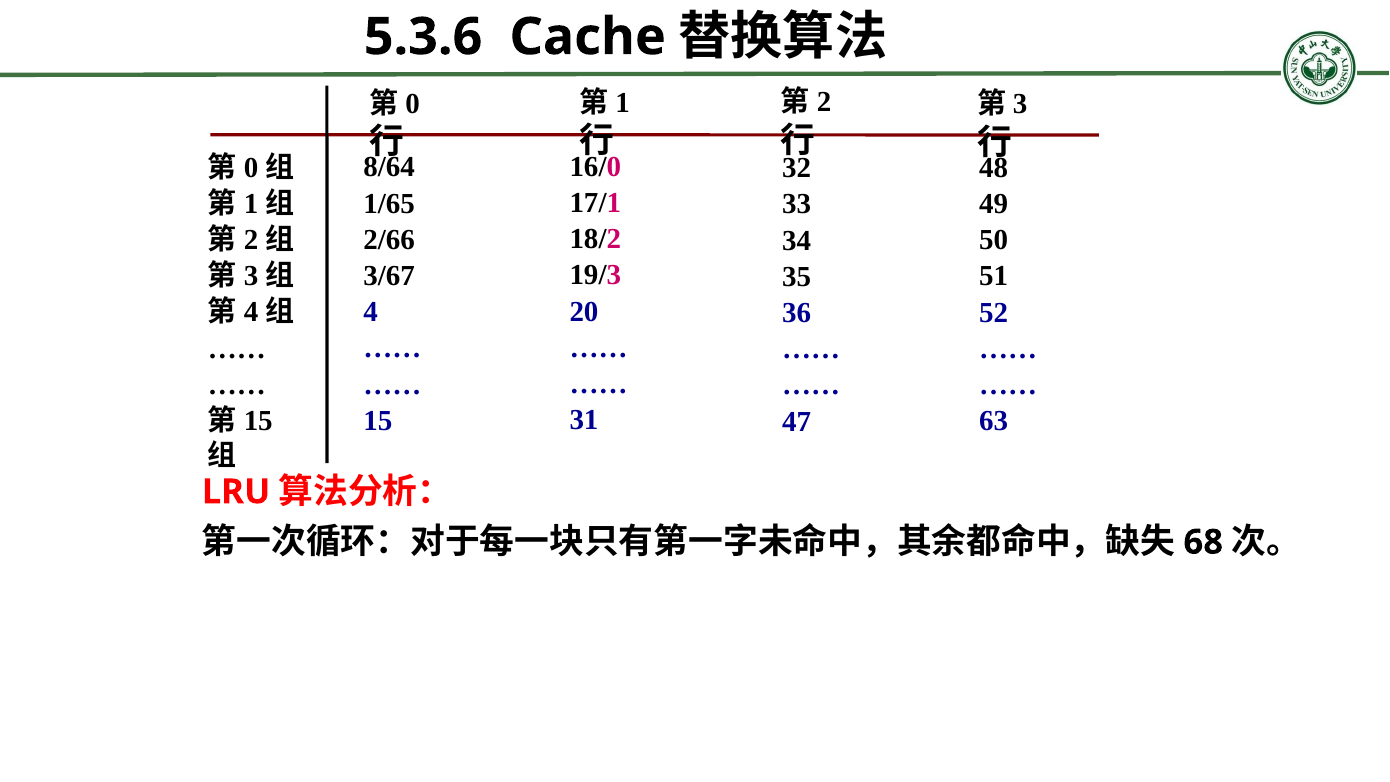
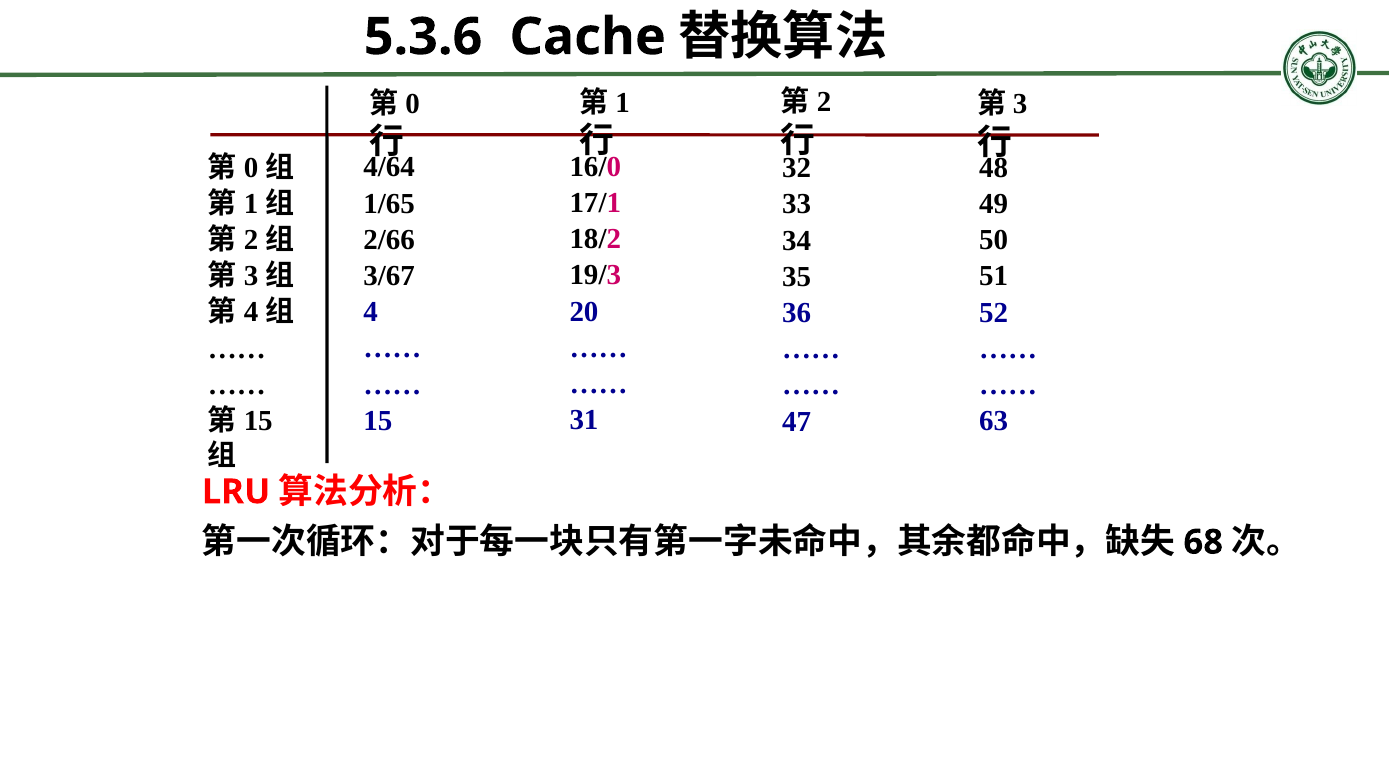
8/64: 8/64 -> 4/64 (389, 167)
